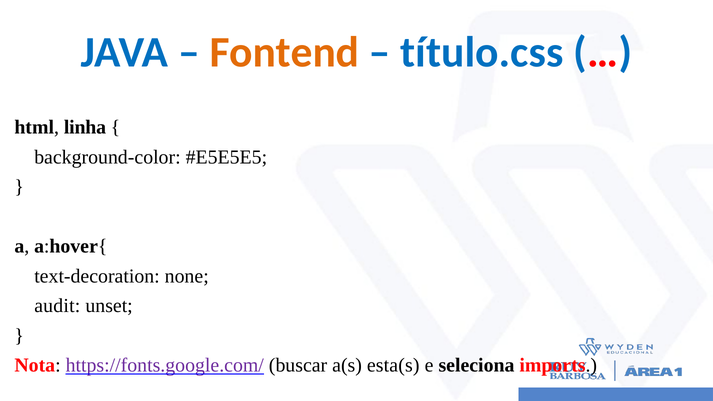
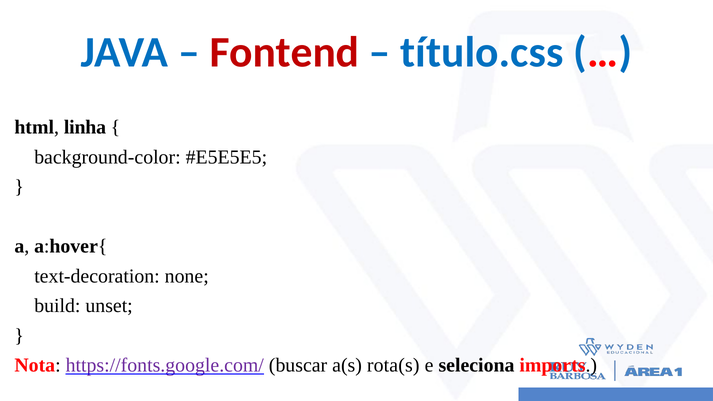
Fontend colour: orange -> red (284, 53)
audit: audit -> build (57, 306)
esta(s: esta(s -> rota(s (393, 365)
